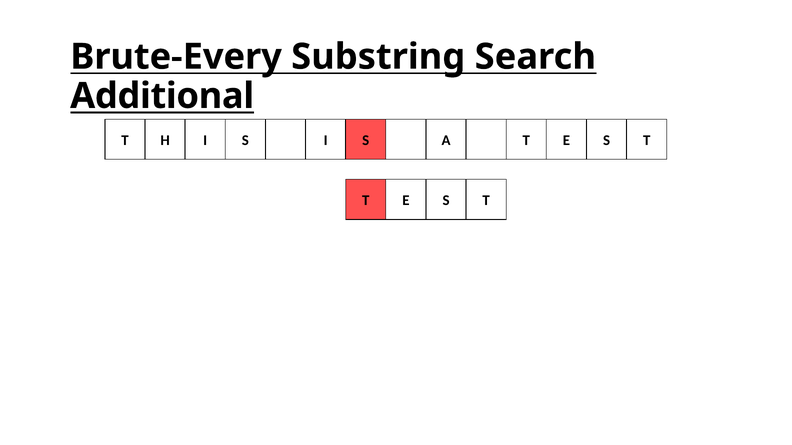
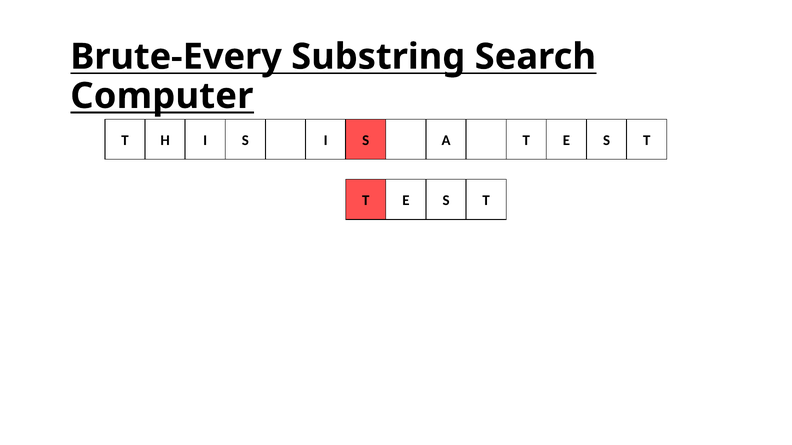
Additional: Additional -> Computer (162, 96)
